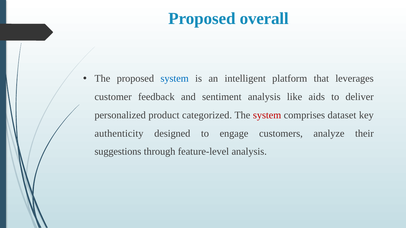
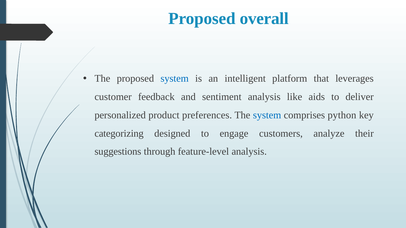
categorized: categorized -> preferences (207, 115)
system colour: red -> blue (267, 115)
dataset: dataset -> python (342, 115)
authenticity: authenticity -> categorizing (119, 134)
